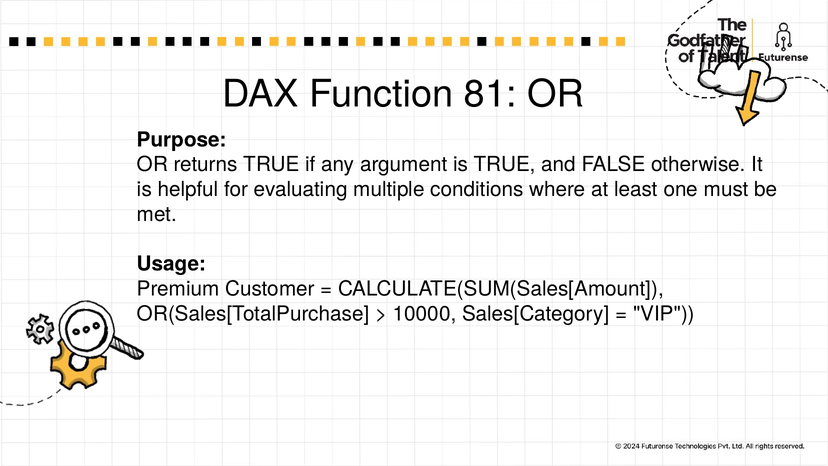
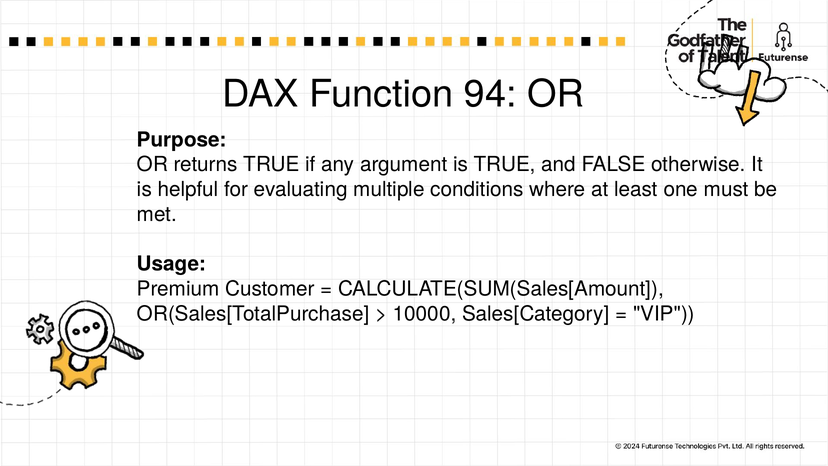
81: 81 -> 94 (490, 94)
